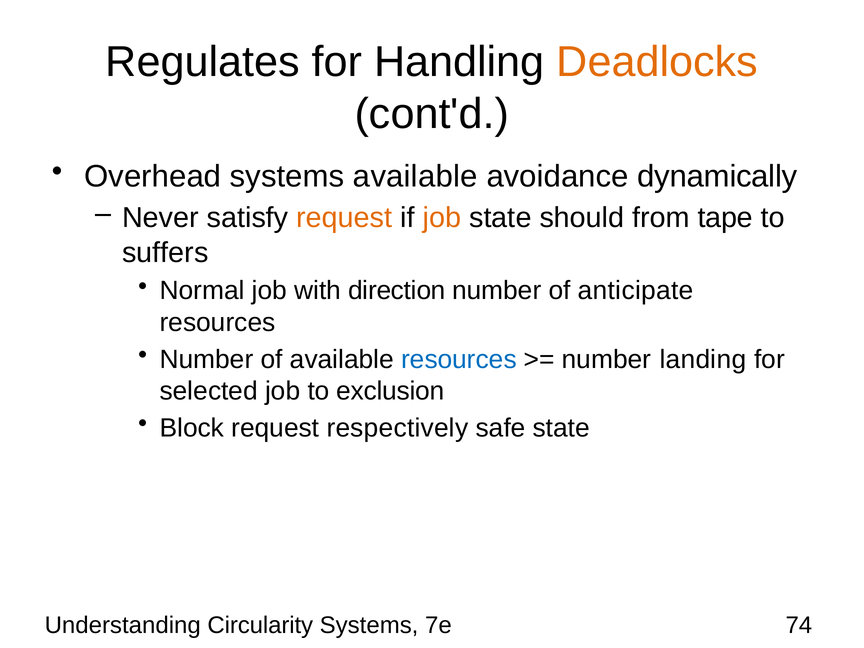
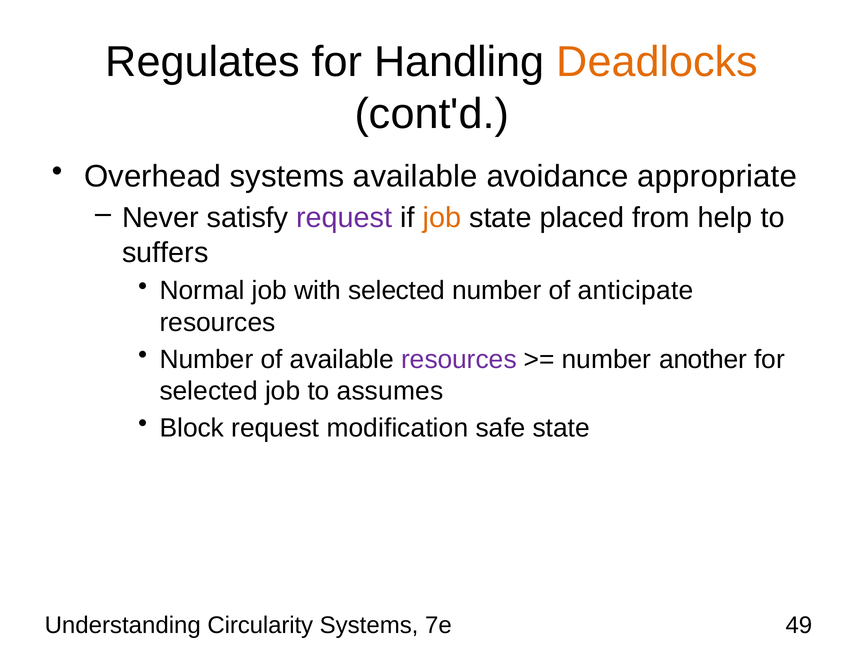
dynamically: dynamically -> appropriate (717, 176)
request colour: orange -> purple (344, 218)
should: should -> placed (582, 218)
tape: tape -> help (725, 218)
with direction: direction -> selected (397, 291)
resources colour: blue -> purple (459, 359)
landing: landing -> another (703, 359)
exclusion: exclusion -> assumes (390, 391)
respectively: respectively -> modification (397, 428)
74: 74 -> 49 (799, 625)
